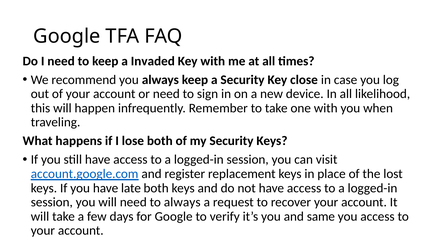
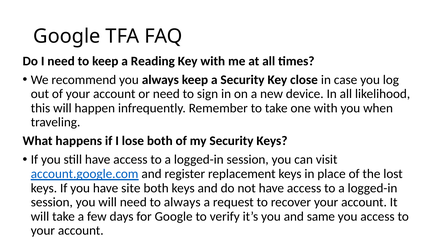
Invaded: Invaded -> Reading (153, 61)
late: late -> site (131, 189)
